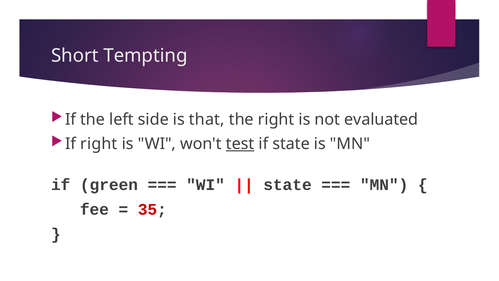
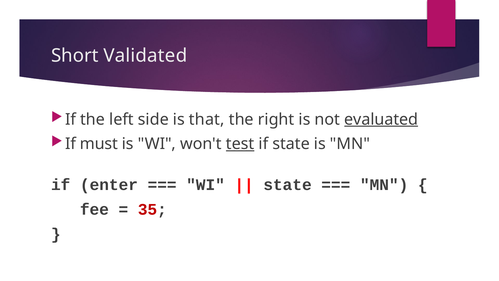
Tempting: Tempting -> Validated (145, 56)
evaluated underline: none -> present (381, 119)
If right: right -> must (99, 144)
green: green -> enter (109, 185)
